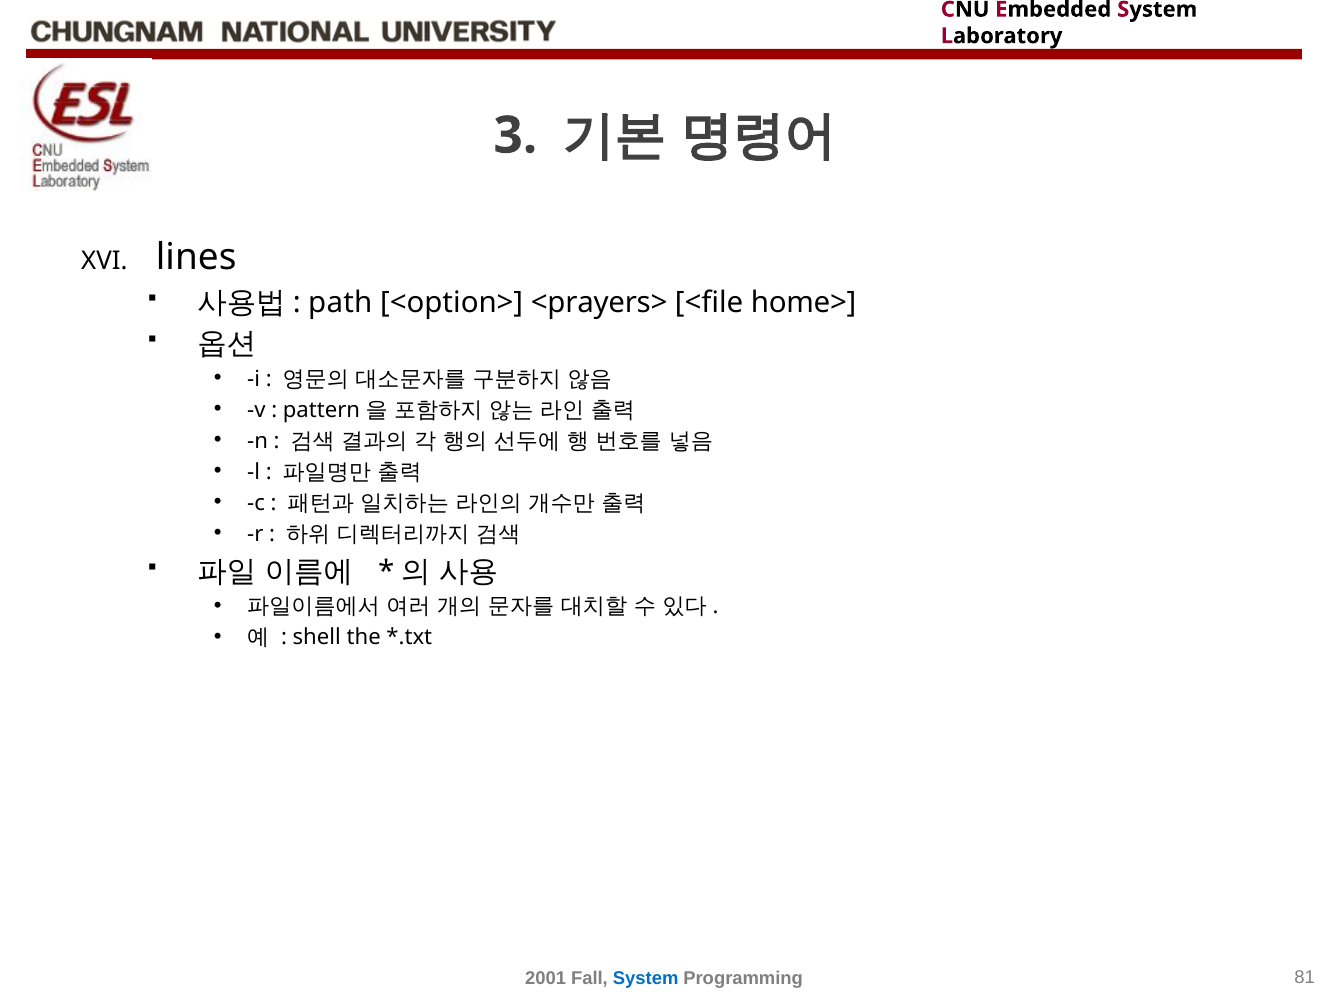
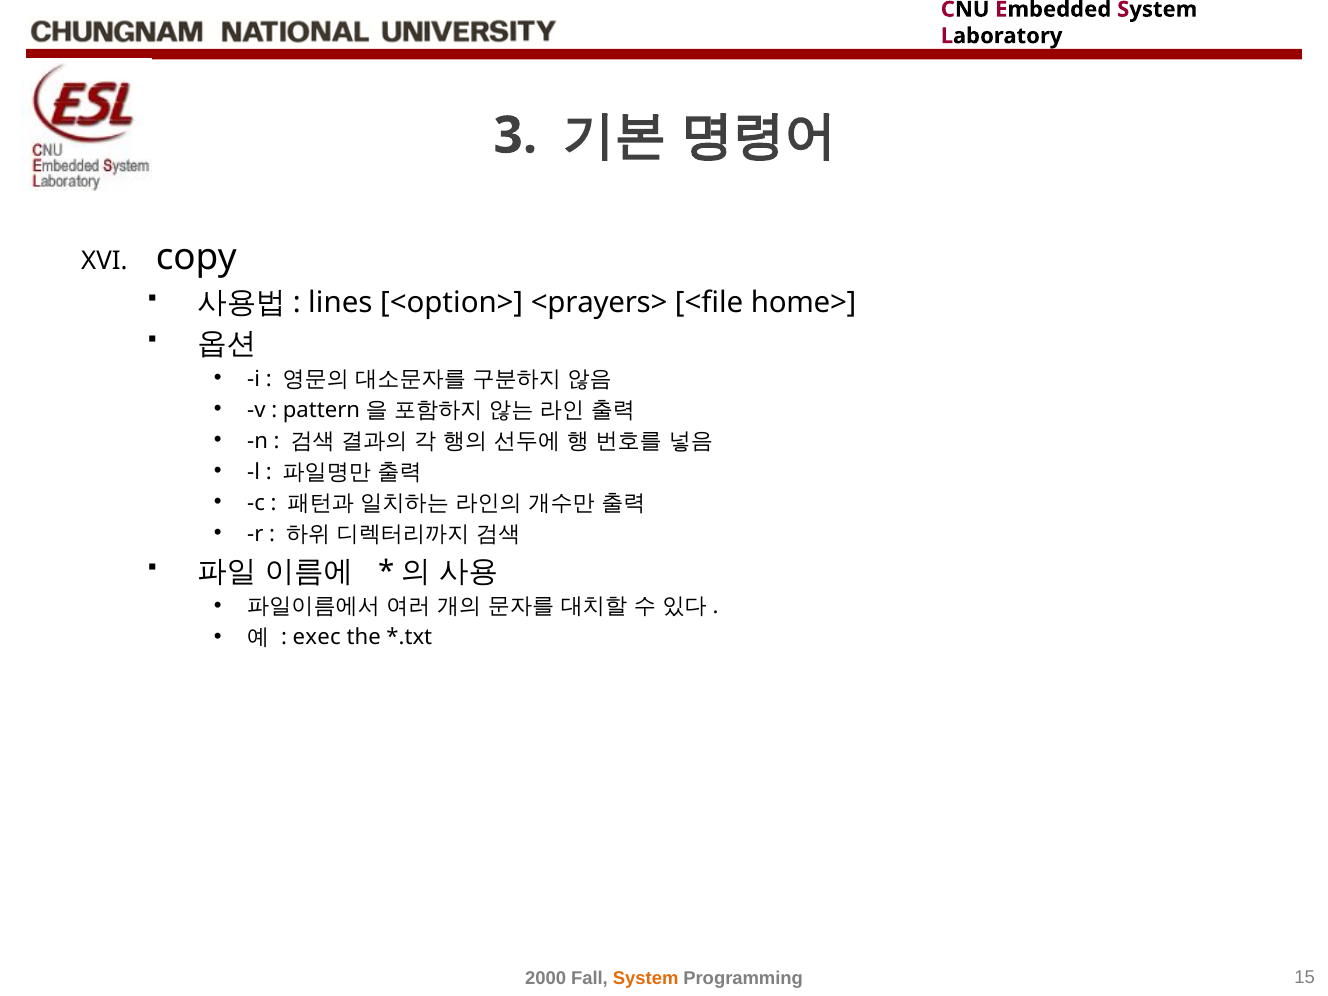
lines: lines -> copy (196, 257)
path: path -> lines (340, 303)
shell: shell -> exec (317, 637)
2001: 2001 -> 2000 (546, 978)
System colour: blue -> orange (646, 978)
81: 81 -> 15 (1305, 977)
